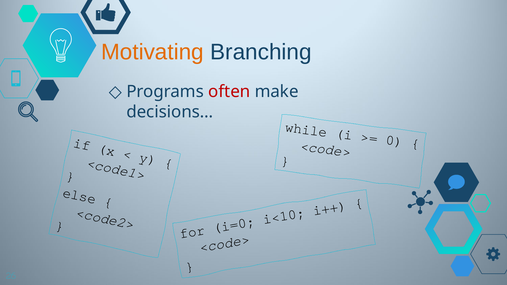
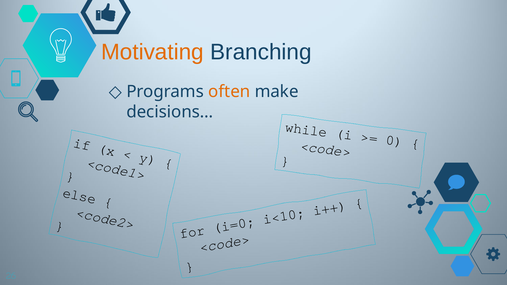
often colour: red -> orange (229, 92)
